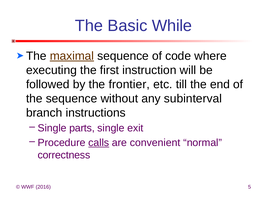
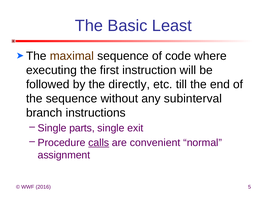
While: While -> Least (172, 26)
maximal underline: present -> none (72, 56)
frontier: frontier -> directly (129, 84)
correctness: correctness -> assignment (64, 155)
